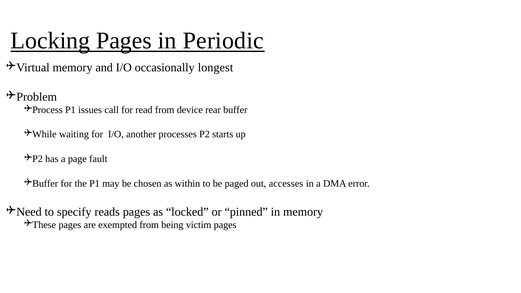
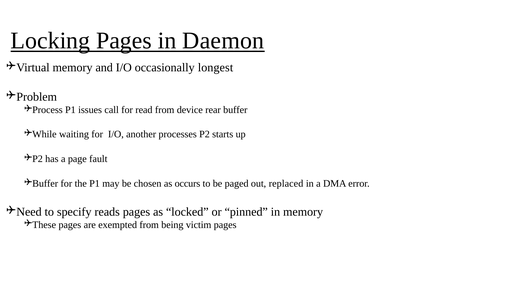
Periodic: Periodic -> Daemon (223, 41)
within: within -> occurs (187, 183)
accesses: accesses -> replaced (286, 183)
